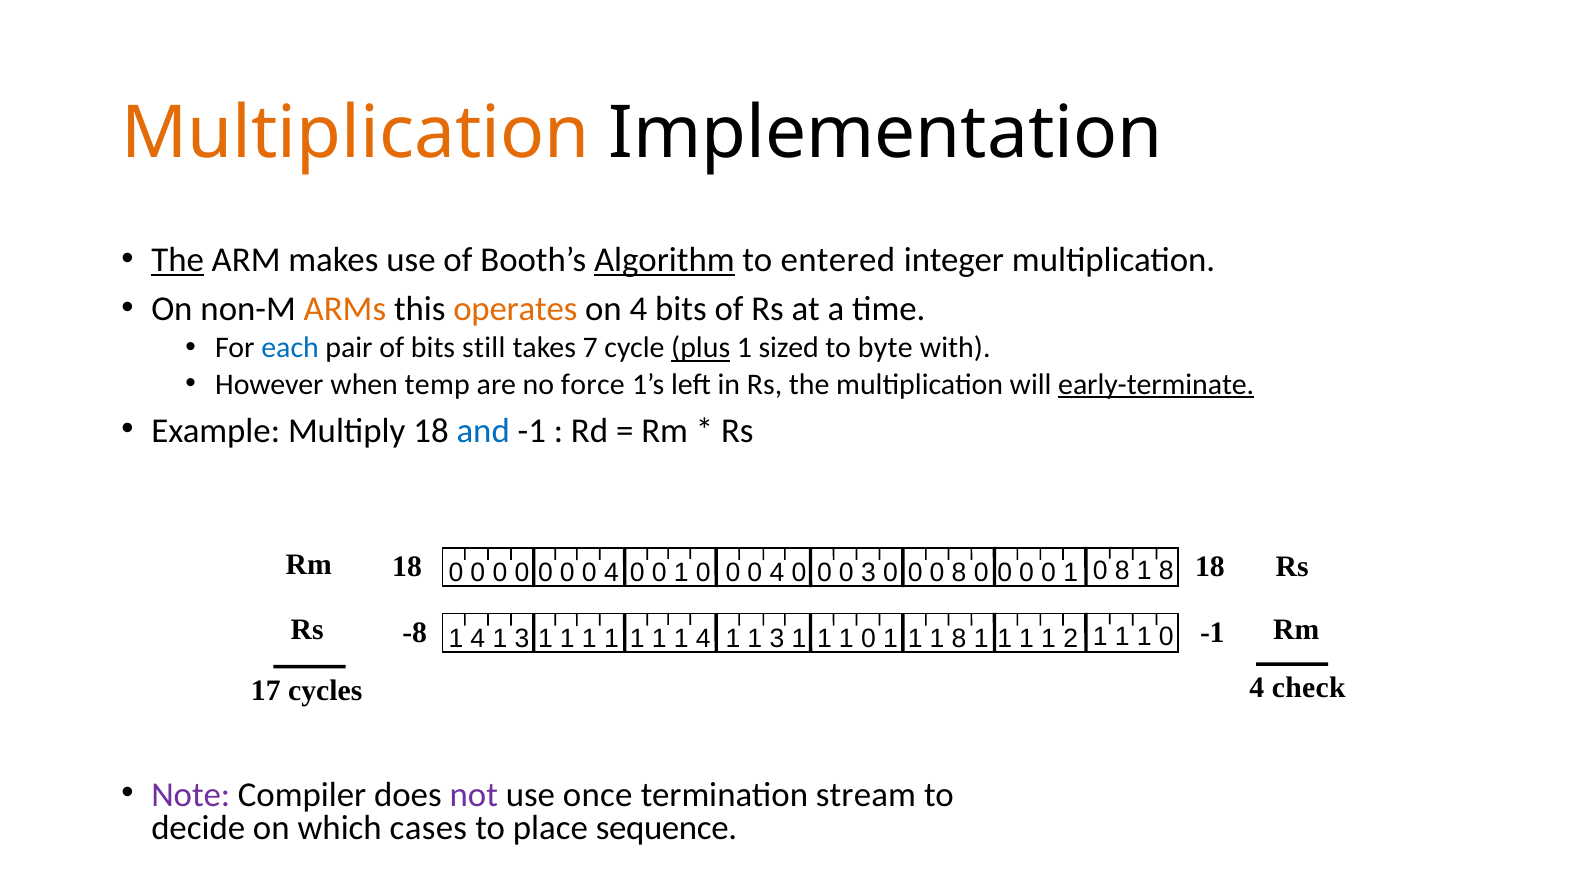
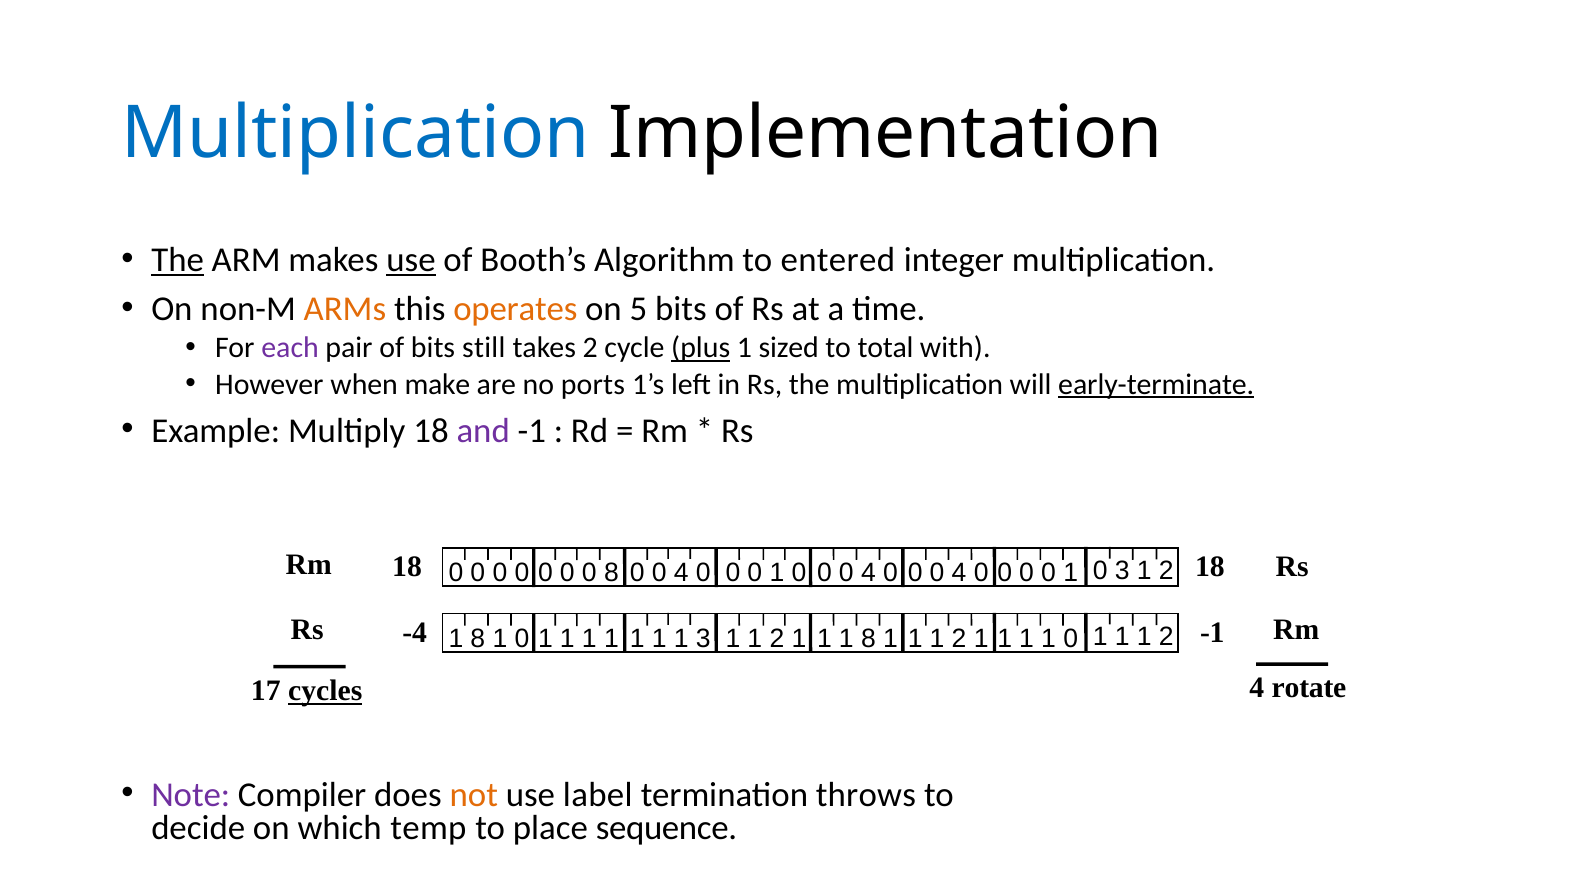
Multiplication colour: orange -> blue (355, 134)
use underline: none -> present (411, 260)
Algorithm underline: present -> none (664, 260)
on 4: 4 -> 5 (638, 309)
each colour: blue -> purple (290, 348)
takes 7: 7 -> 2 (590, 348)
byte: byte -> total (886, 348)
temp: temp -> make (438, 384)
force: force -> ports (593, 384)
and colour: blue -> purple (483, 431)
4: 4 -> 8 (611, 572)
1: 1 -> 4 (681, 572)
4: 4 -> 1 (777, 572)
3: 3 -> 4 (868, 572)
8: 8 -> 4 (959, 572)
0 0 0 8: 8 -> 3 (1122, 571)
8: 8 -> 2 (1166, 571)
-8: -8 -> -4 (415, 633)
4: 4 -> 8 (478, 638)
3: 3 -> 0 (522, 638)
1 1 4: 4 -> 3 (703, 638)
3: 3 -> 2 (777, 638)
0: 0 -> 8 (868, 638)
8: 8 -> 2 (959, 638)
1 1 2: 2 -> 0 (1071, 638)
0: 0 -> 2 (1166, 637)
check: check -> rotate (1309, 687)
cycles underline: none -> present (325, 691)
not colour: purple -> orange (474, 795)
once: once -> label (598, 795)
stream: stream -> throws (866, 795)
cases: cases -> temp (428, 828)
